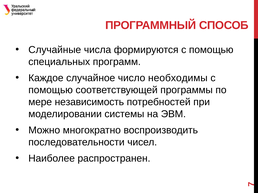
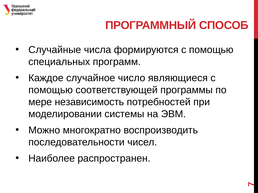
необходимы: необходимы -> являющиеся (178, 78)
